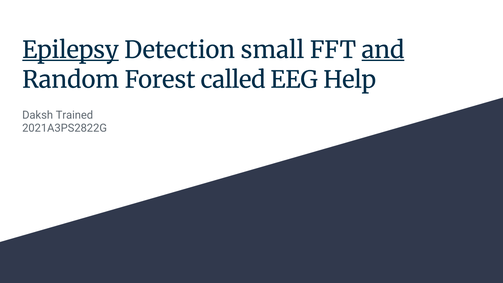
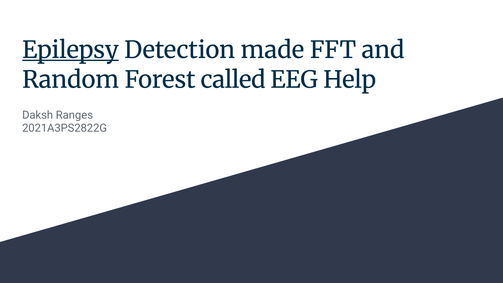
small: small -> made (272, 50)
and underline: present -> none (383, 50)
Trained: Trained -> Ranges (74, 115)
